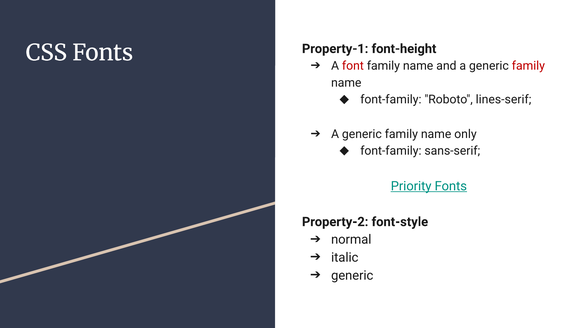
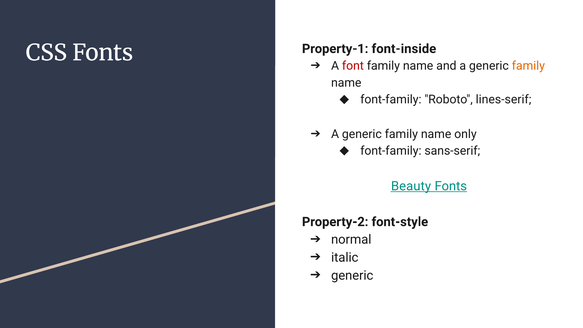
font-height: font-height -> font-inside (404, 49)
family colour: red -> orange (528, 66)
Priority: Priority -> Beauty (411, 186)
